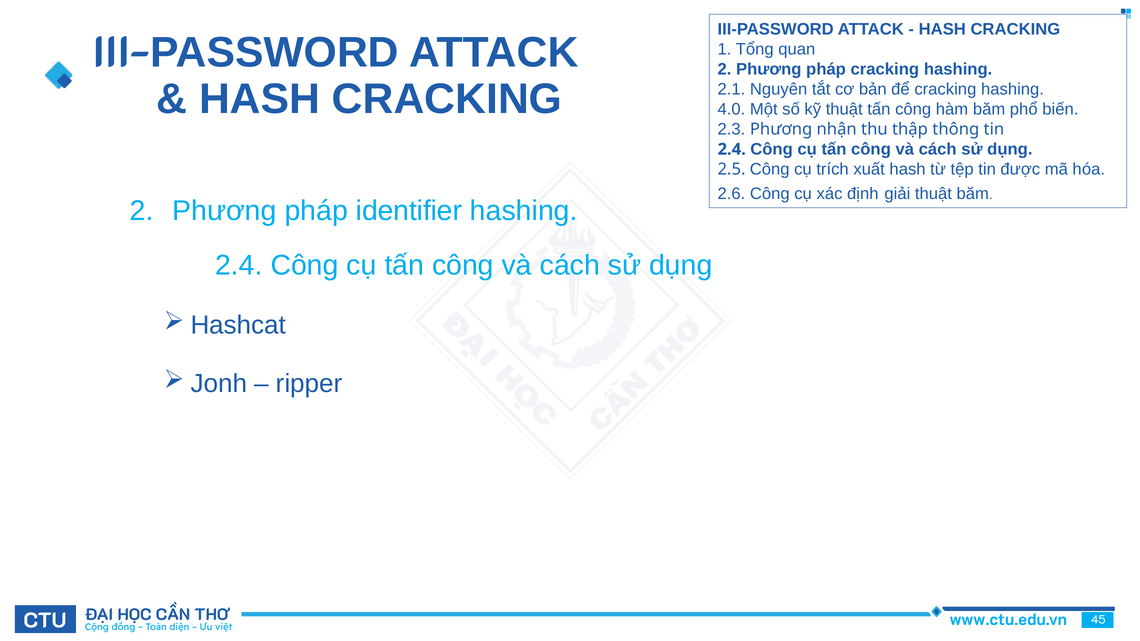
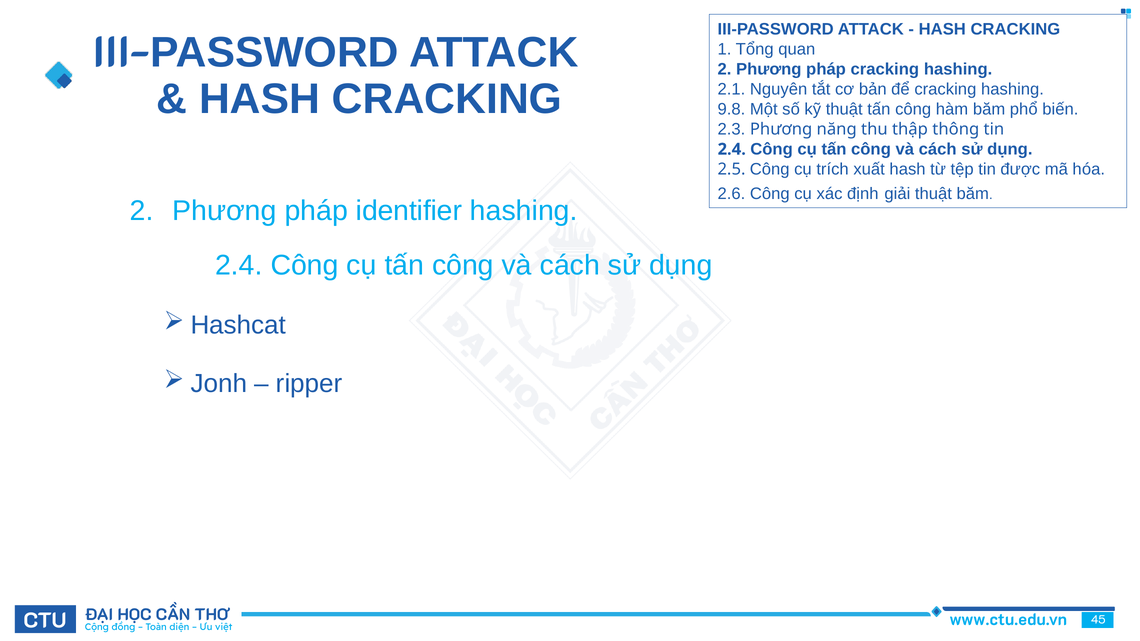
4.0: 4.0 -> 9.8 (731, 109)
nhận: nhận -> năng (837, 129)
